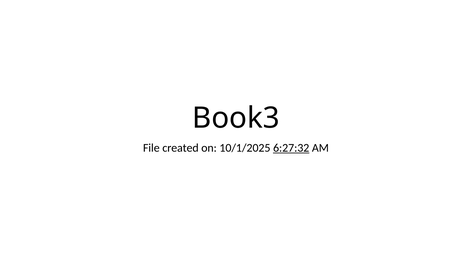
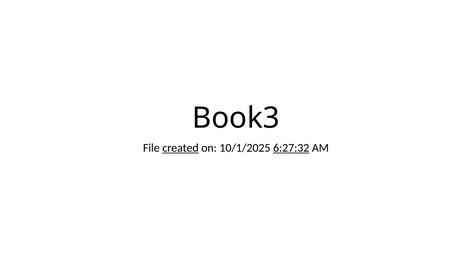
created underline: none -> present (180, 148)
